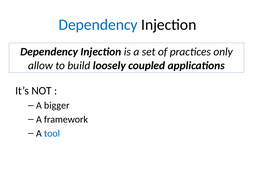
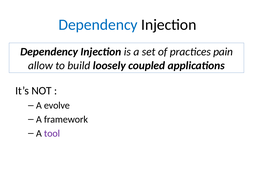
only: only -> pain (223, 52)
bigger: bigger -> evolve (57, 105)
tool colour: blue -> purple (52, 133)
